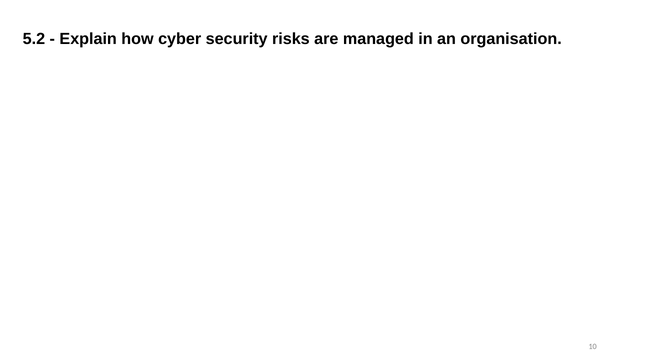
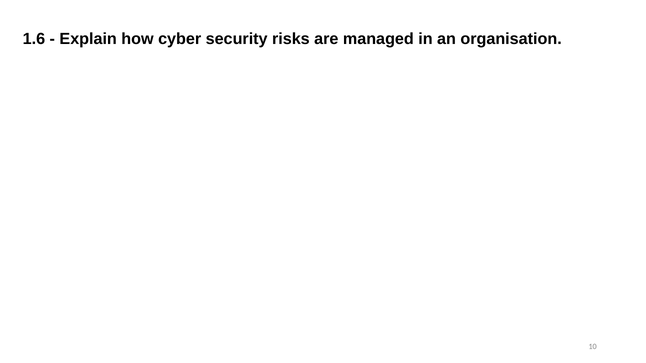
5.2: 5.2 -> 1.6 (34, 39)
